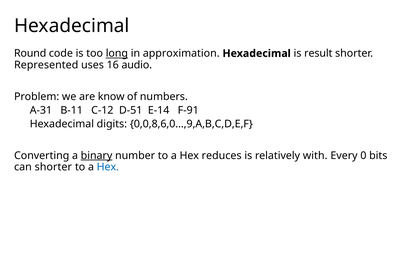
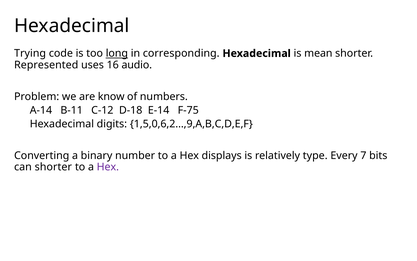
Round: Round -> Trying (30, 53)
approximation: approximation -> corresponding (181, 53)
result: result -> mean (318, 53)
A-31: A-31 -> A-14 (41, 110)
D-51: D-51 -> D-18 (131, 110)
F-91: F-91 -> F-75 (188, 110)
0,0,8,6,0…,9,A,B,C,D,E,F: 0,0,8,6,0…,9,A,B,C,D,E,F -> 1,5,0,6,2…,9,A,B,C,D,E,F (191, 124)
binary underline: present -> none (97, 155)
reduces: reduces -> displays (222, 155)
with: with -> type (315, 155)
0: 0 -> 7 (363, 155)
Hex colour: blue -> purple (108, 167)
